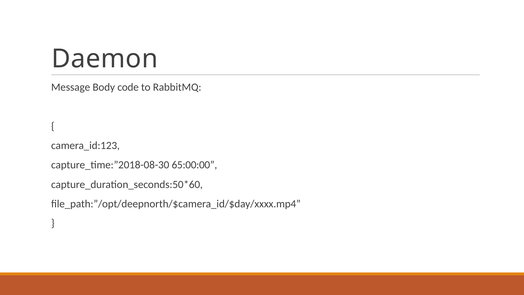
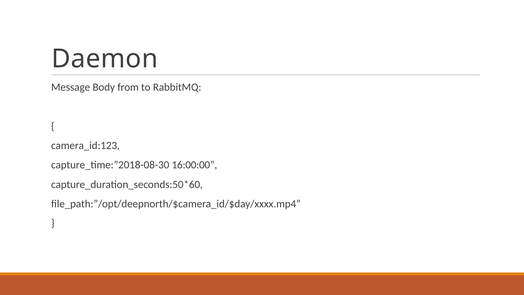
code: code -> from (128, 87)
65:00:00: 65:00:00 -> 16:00:00 (194, 165)
